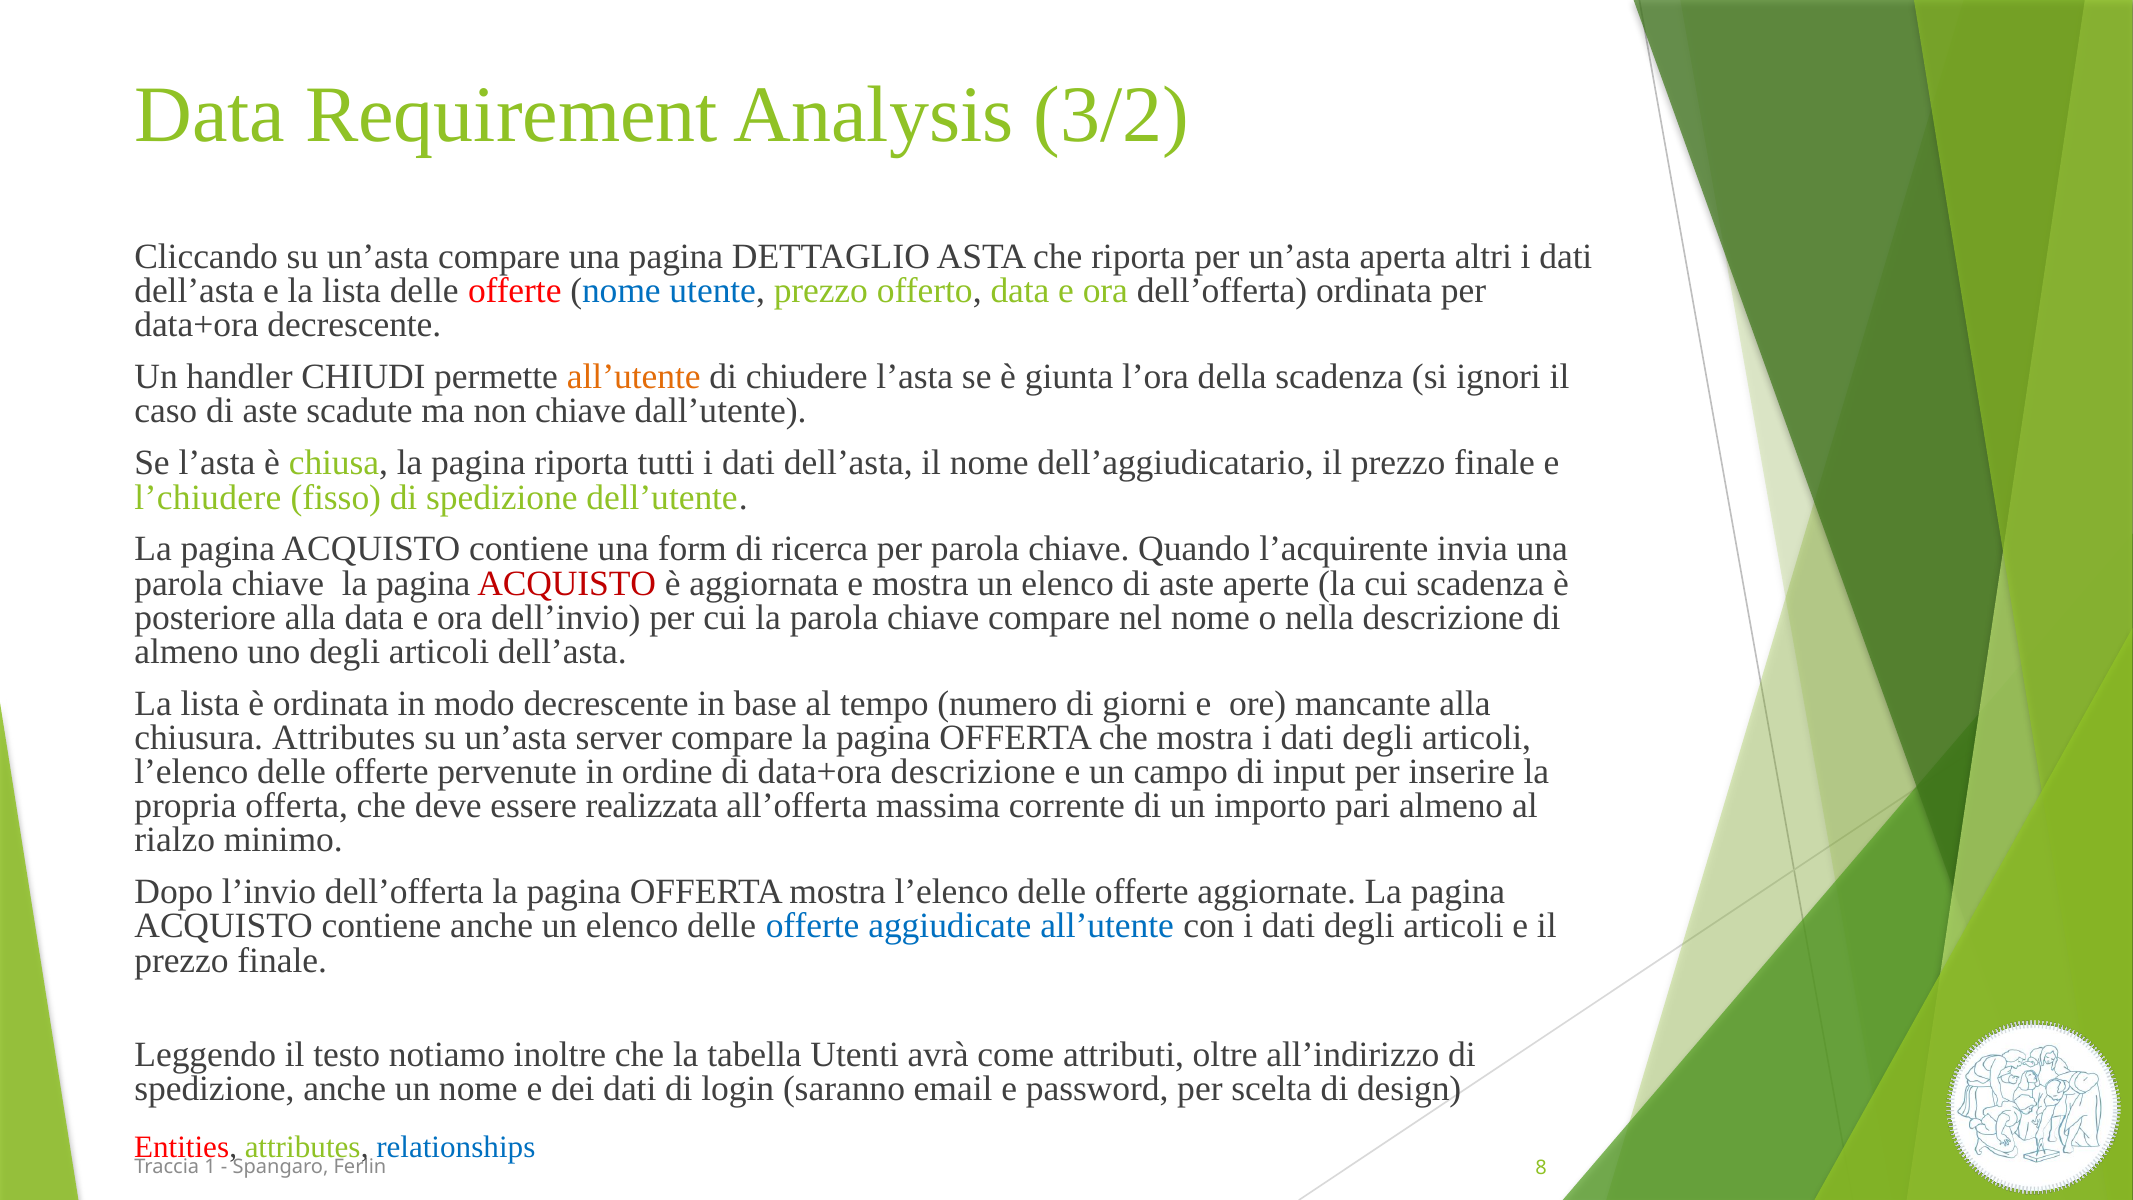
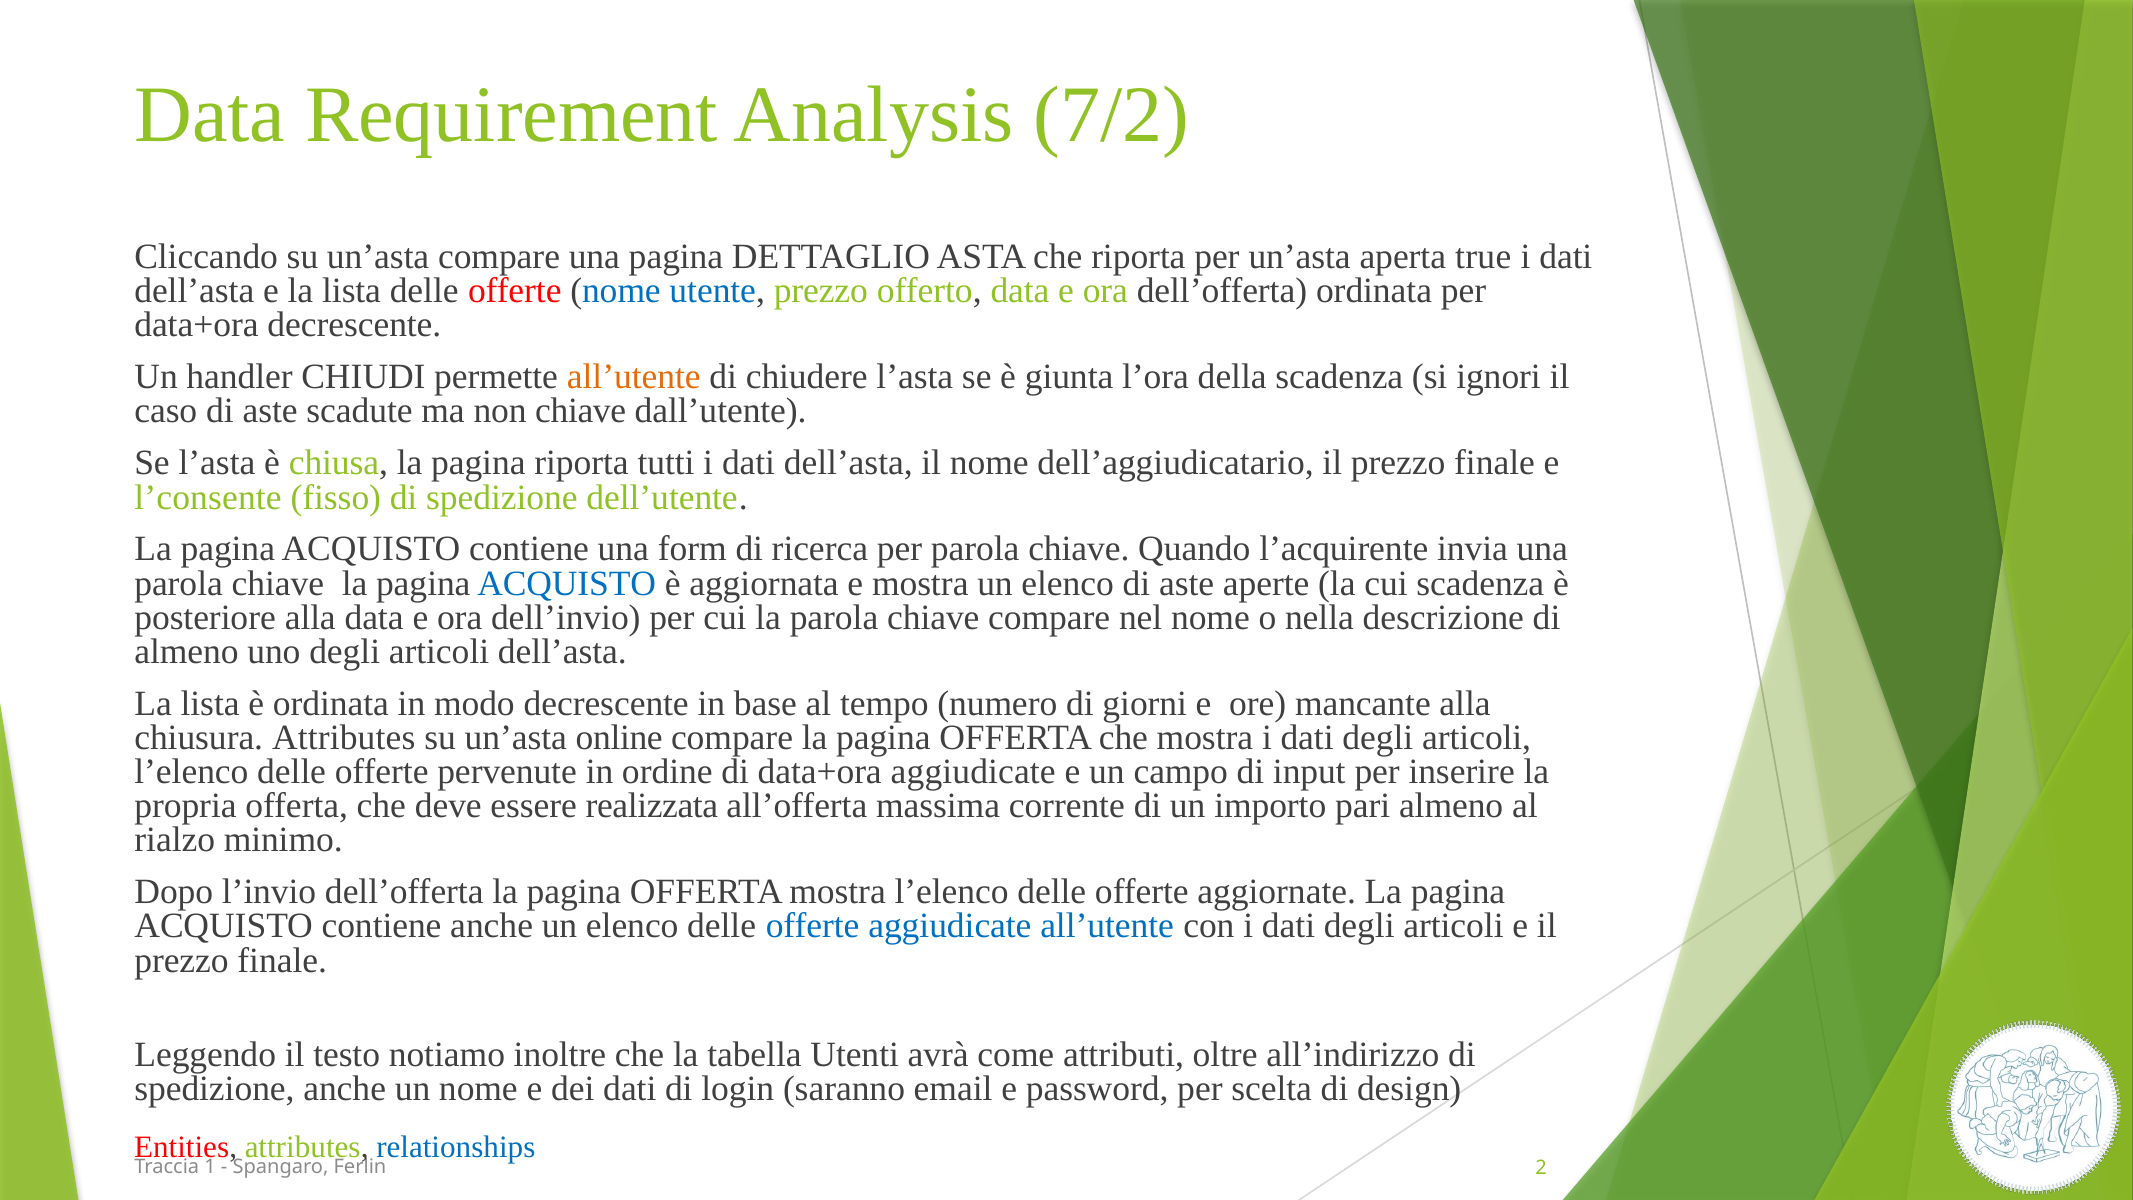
3/2: 3/2 -> 7/2 (1111, 115)
altri: altri -> true (1483, 257)
l’chiudere: l’chiudere -> l’consente (208, 497)
ACQUISTO colour: red -> blue (567, 583)
server: server -> online (619, 738)
data+ora descrizione: descrizione -> aggiudicate (973, 772)
8: 8 -> 2 (1541, 1168)
